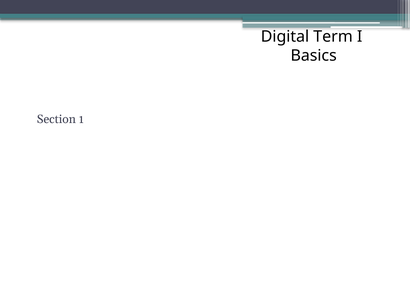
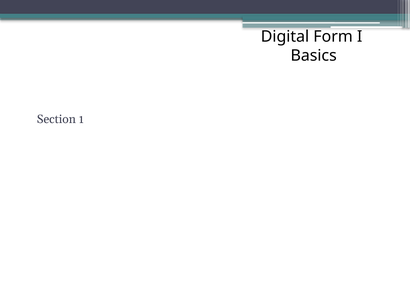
Term: Term -> Form (333, 37)
